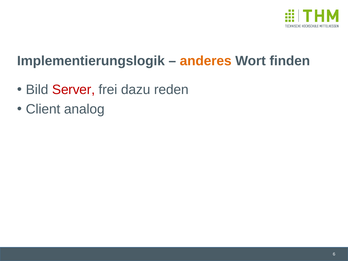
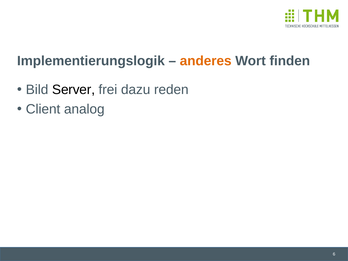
Server colour: red -> black (74, 90)
